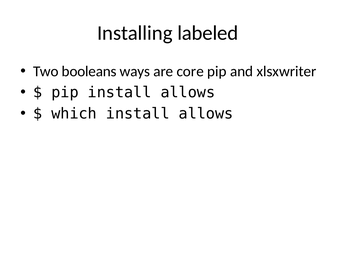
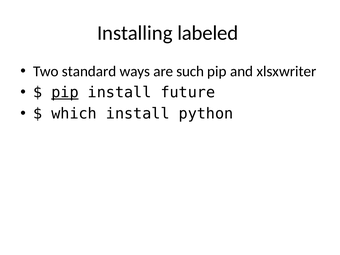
booleans: booleans -> standard (89, 71)
core: core -> such (190, 71)
pip underline: none -> present (65, 92)
allows: allows -> future (188, 92)
allows: allows -> python (206, 114)
